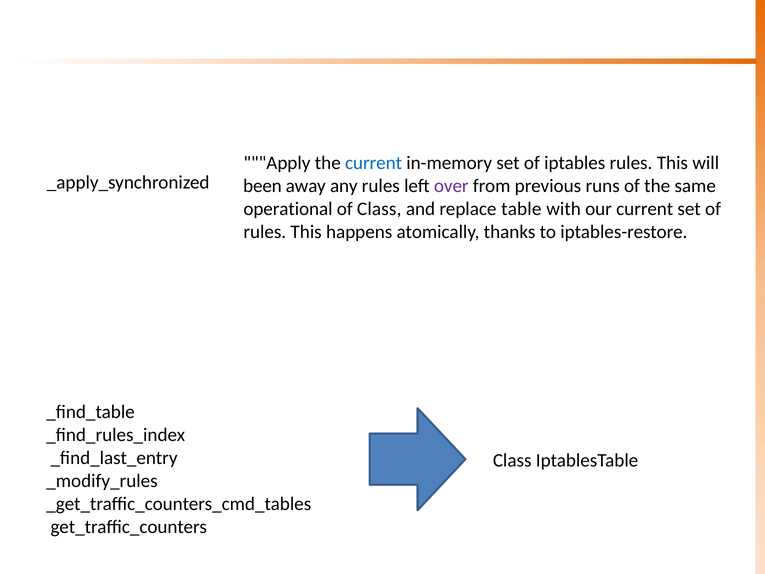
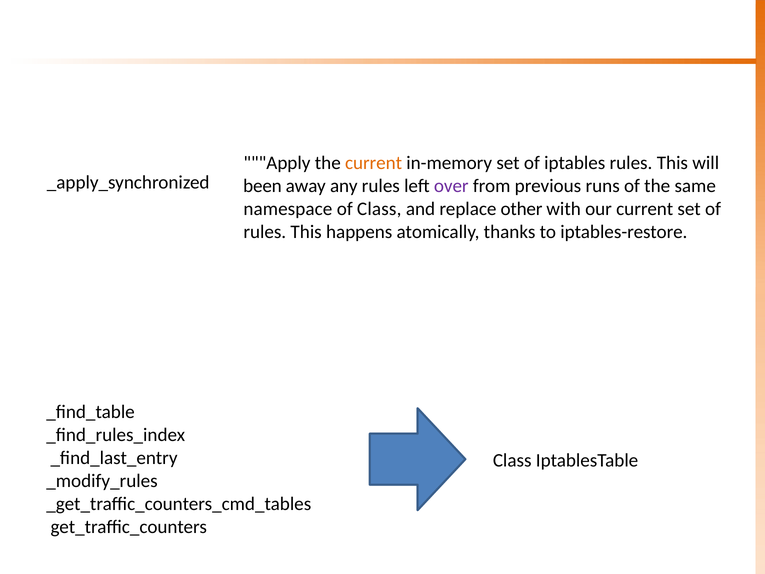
current colour: blue -> orange (374, 163)
operational: operational -> namespace (288, 209)
table: table -> other (522, 209)
